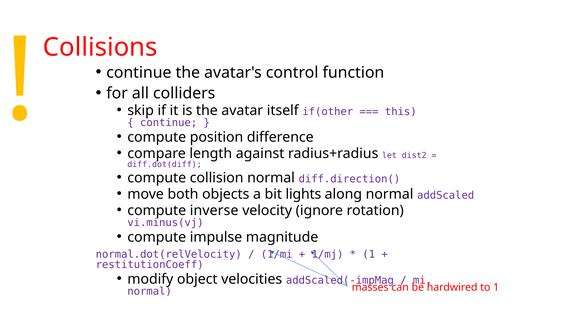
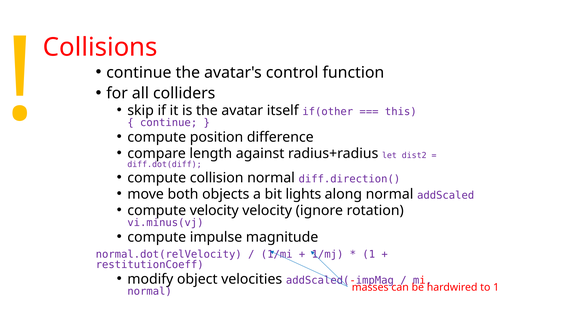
compute inverse: inverse -> velocity (214, 210)
